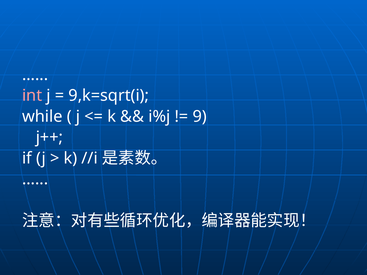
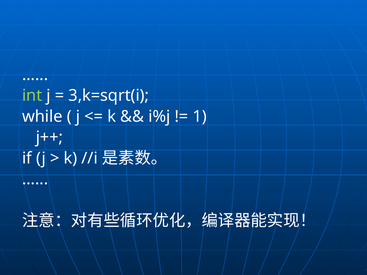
int colour: pink -> light green (32, 96)
9,k=sqrt(i: 9,k=sqrt(i -> 3,k=sqrt(i (109, 96)
9: 9 -> 1 (200, 117)
